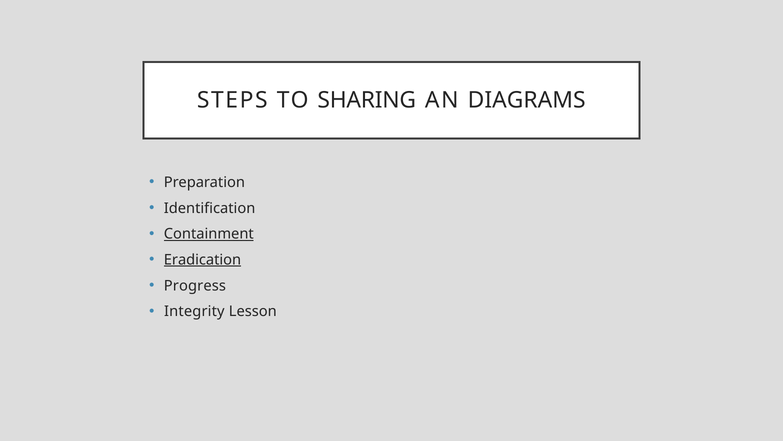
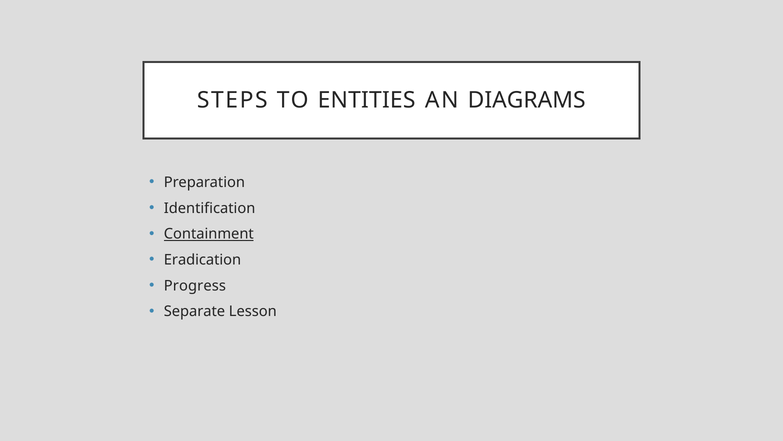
SHARING: SHARING -> ENTITIES (367, 100)
Eradication underline: present -> none (203, 260)
Integrity: Integrity -> Separate (194, 311)
